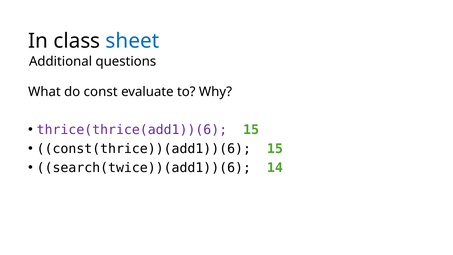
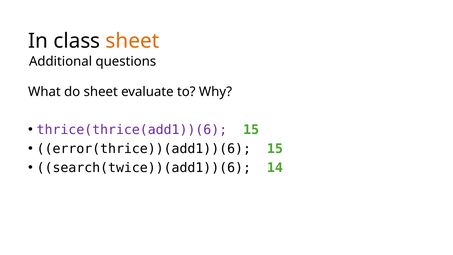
sheet colour: blue -> orange (132, 41)
do const: const -> sheet (101, 92)
const(thrice))(add1))(6: const(thrice))(add1))(6 -> error(thrice))(add1))(6 (144, 149)
